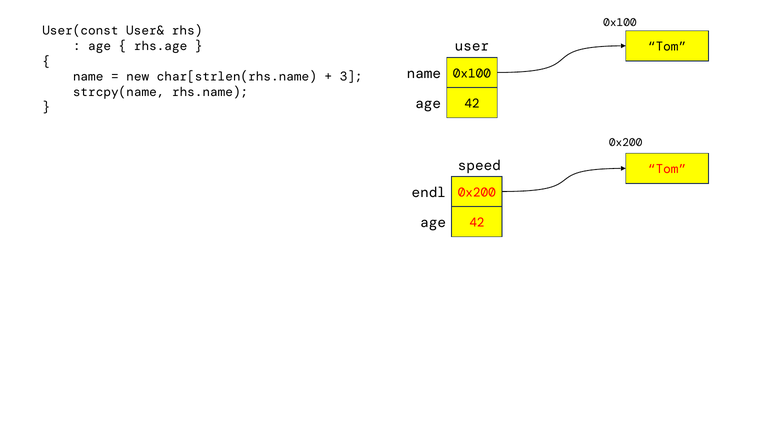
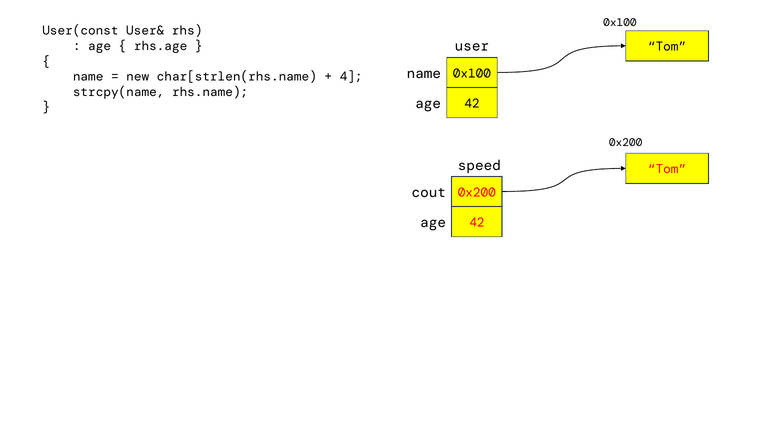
3: 3 -> 4 (351, 77)
endl: endl -> cout (429, 192)
